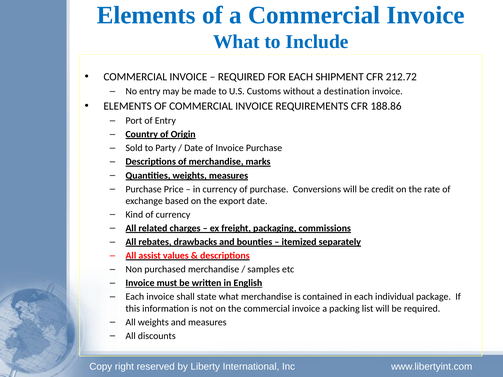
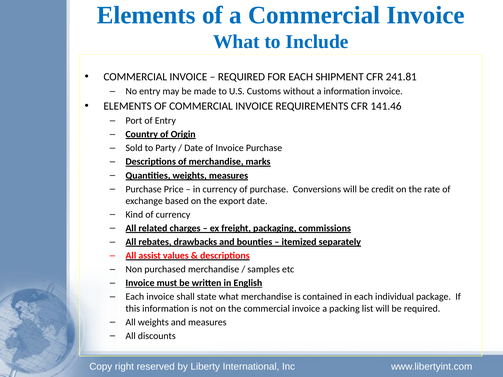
212.72: 212.72 -> 241.81 (401, 77)
a destination: destination -> information (347, 91)
188.86: 188.86 -> 141.46 (386, 106)
